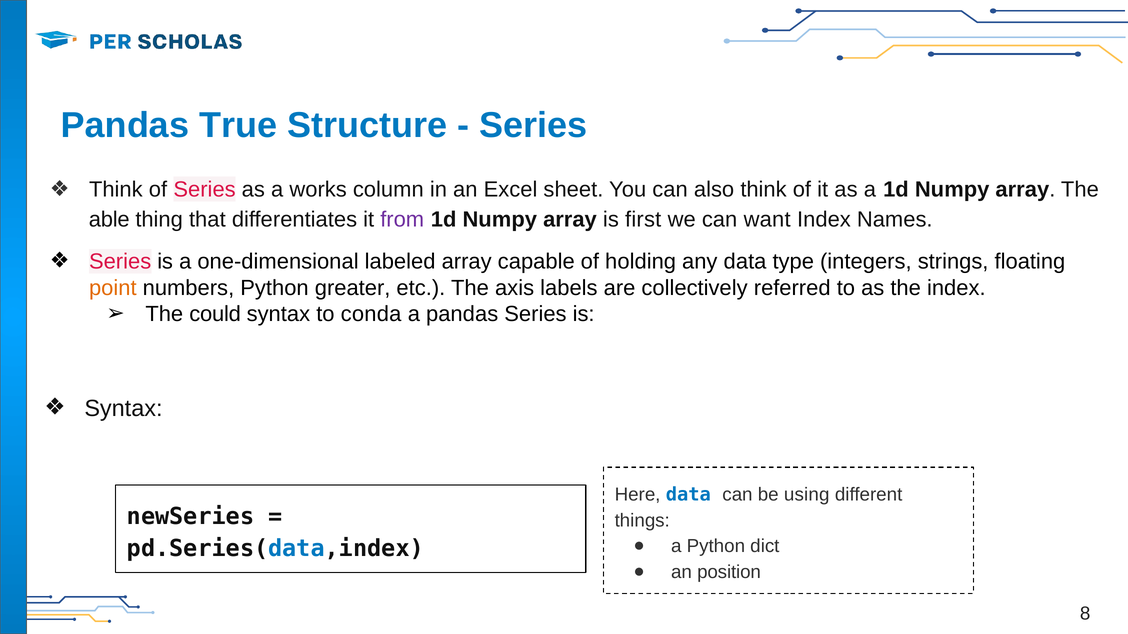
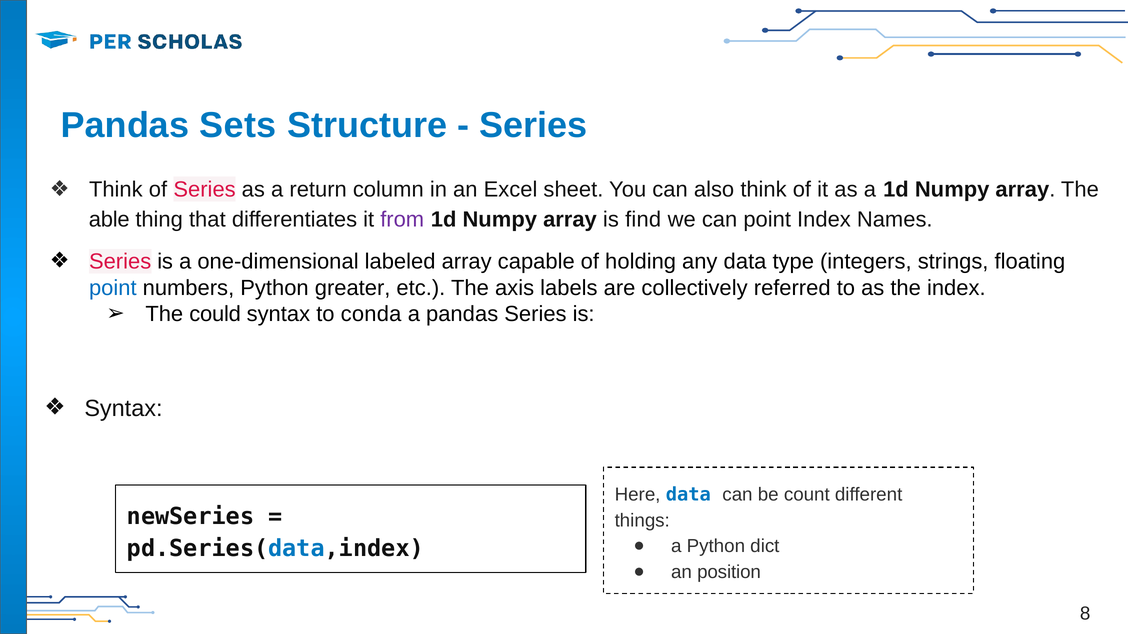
True: True -> Sets (238, 125)
works: works -> return (318, 189)
first: first -> find (643, 220)
can want: want -> point (767, 220)
point colour: orange -> blue (113, 288)
using: using -> count (807, 495)
